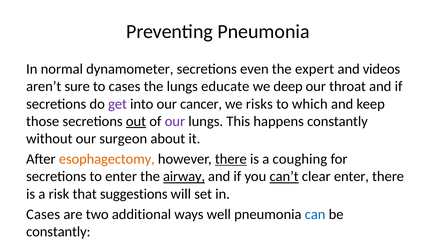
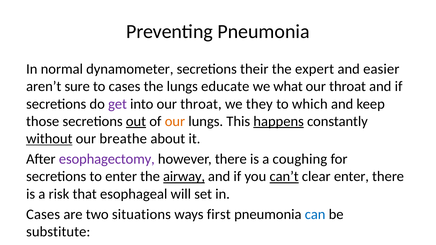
even: even -> their (254, 69)
videos: videos -> easier (381, 69)
we deep: deep -> what (288, 87)
into our cancer: cancer -> throat (201, 104)
risks: risks -> they (259, 104)
our colour: purple -> orange (175, 121)
happens underline: none -> present (279, 121)
without underline: none -> present (49, 139)
surgeon: surgeon -> breathe (123, 139)
esophagectomy colour: orange -> purple (107, 159)
there underline: present -> none (231, 159)
suggestions: suggestions -> esophageal (134, 194)
additional: additional -> situations (141, 214)
well: well -> first (219, 214)
constantly: constantly -> substitute (58, 232)
